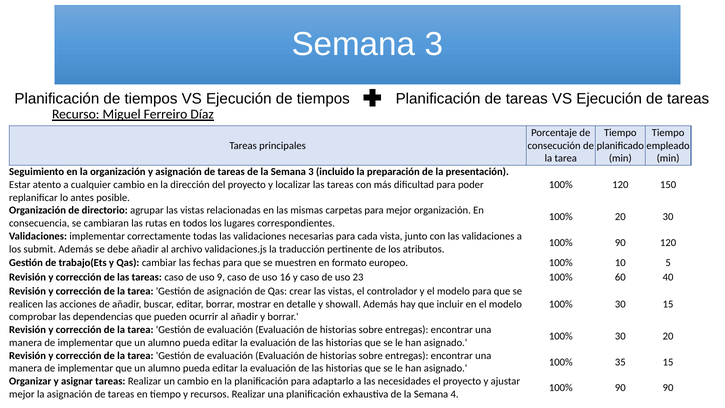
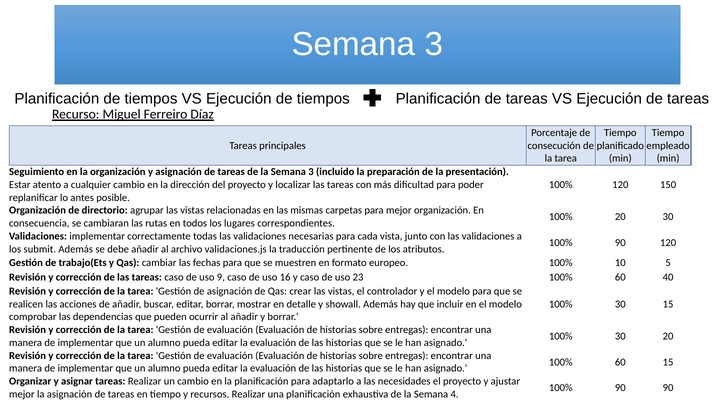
35: 35 -> 60 (620, 362)
